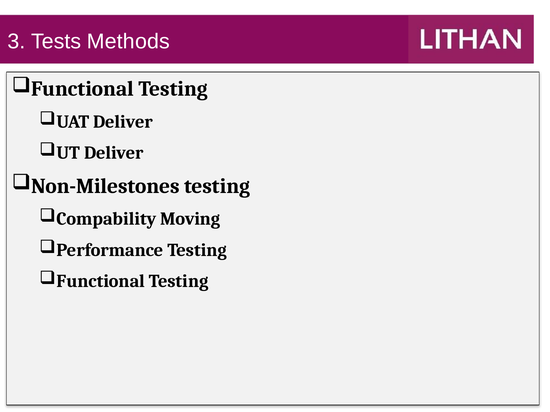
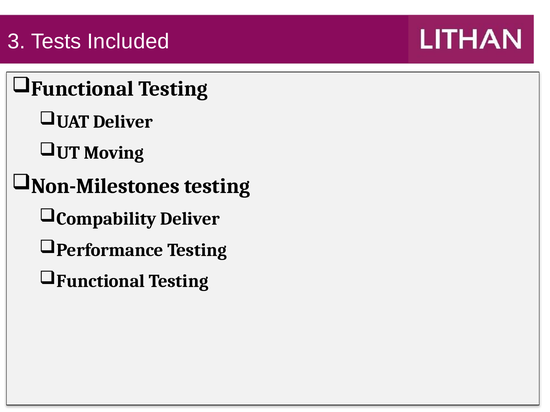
Methods: Methods -> Included (128, 41)
UT Deliver: Deliver -> Moving (114, 153)
Compability Moving: Moving -> Deliver (190, 219)
